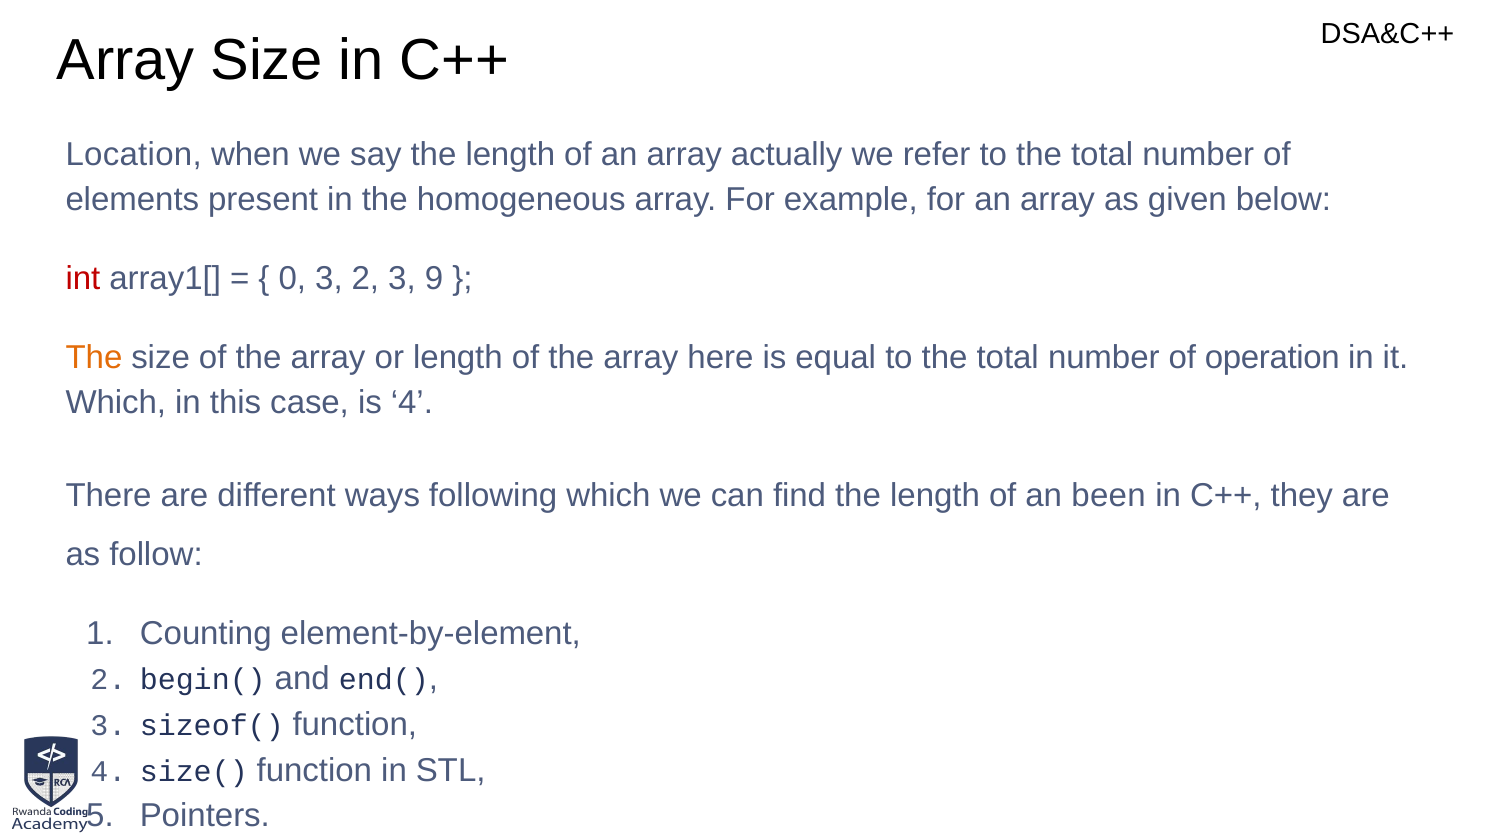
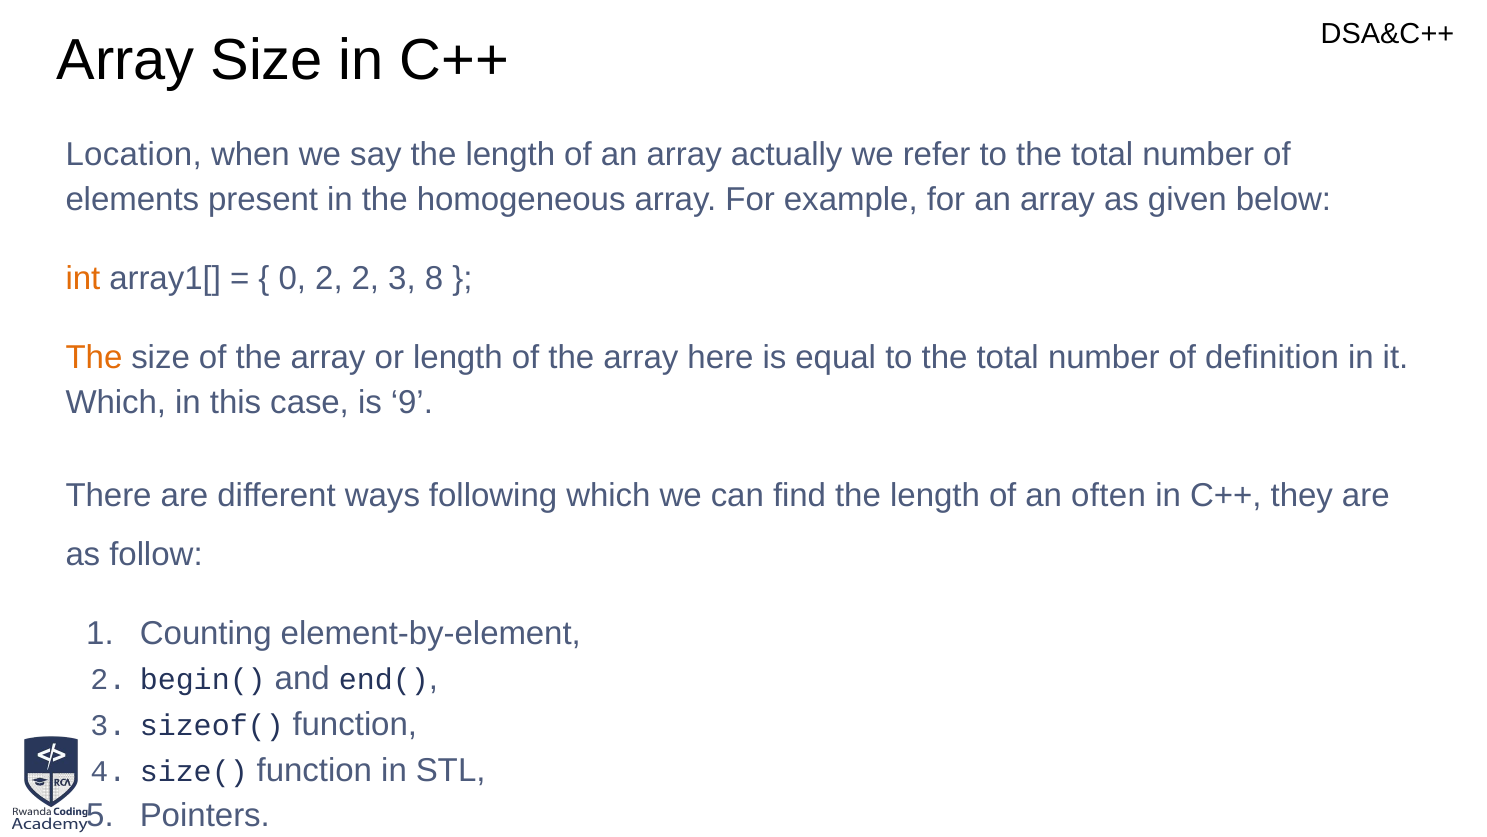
int colour: red -> orange (83, 278)
0 3: 3 -> 2 (329, 278)
9: 9 -> 8 (434, 278)
operation: operation -> definition (1272, 357)
is 4: 4 -> 9 (412, 403)
been: been -> often (1109, 495)
